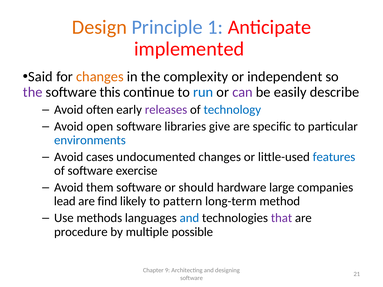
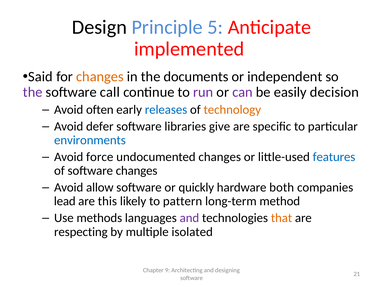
Design colour: orange -> black (99, 27)
1: 1 -> 5 (215, 27)
complexity: complexity -> documents (196, 77)
this: this -> call (110, 92)
run colour: blue -> purple (203, 92)
describe: describe -> decision (334, 92)
releases colour: purple -> blue (166, 110)
technology colour: blue -> orange (232, 110)
open: open -> defer (100, 127)
cases: cases -> force (100, 157)
software exercise: exercise -> changes (137, 171)
them: them -> allow (100, 188)
should: should -> quickly (196, 188)
large: large -> both (282, 188)
find: find -> this (107, 201)
and colour: blue -> purple (189, 218)
that colour: purple -> orange (282, 218)
procedure: procedure -> respecting (81, 232)
possible: possible -> isolated (192, 232)
